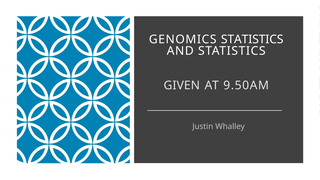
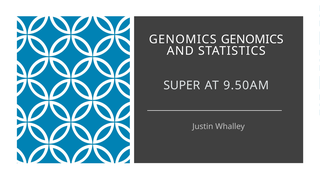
GENOMICS STATISTICS: STATISTICS -> GENOMICS (252, 39)
GIVEN: GIVEN -> SUPER (182, 85)
